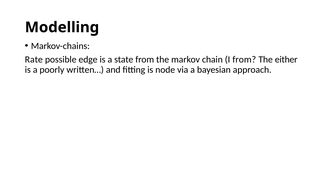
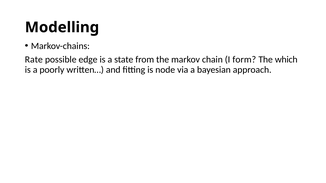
I from: from -> form (244, 60)
either: either -> which (286, 60)
